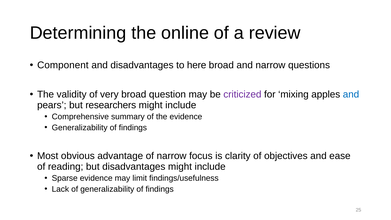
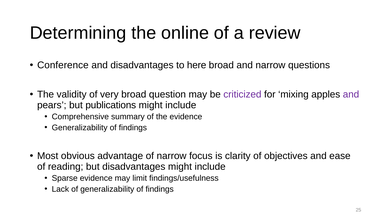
Component: Component -> Conference (63, 65)
and colour: blue -> purple (351, 94)
researchers: researchers -> publications (111, 105)
